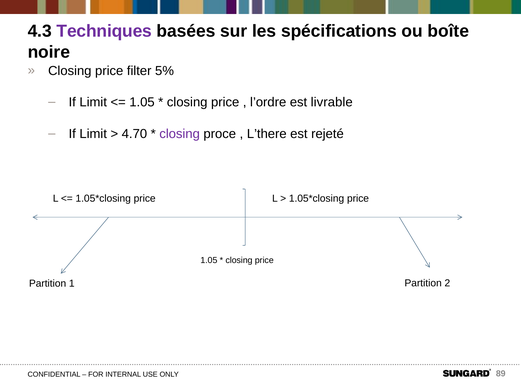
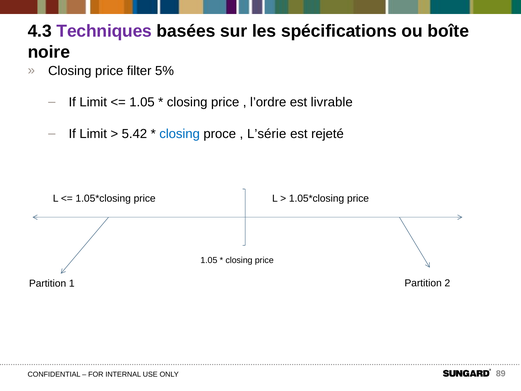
4.70: 4.70 -> 5.42 (134, 134)
closing colour: purple -> blue (180, 134)
L’there: L’there -> L’série (267, 134)
